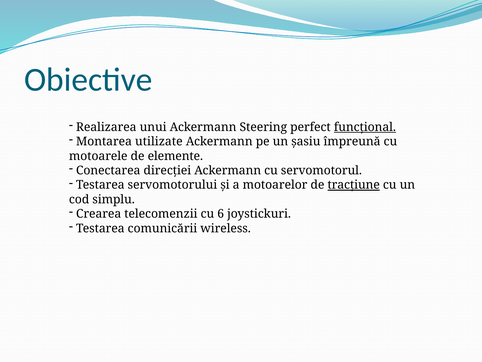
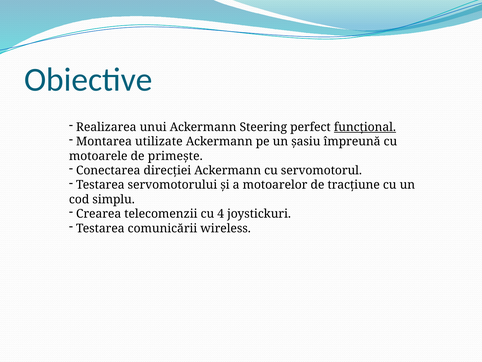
elemente: elemente -> primește (175, 156)
tracțiune underline: present -> none (354, 185)
6: 6 -> 4 (221, 214)
